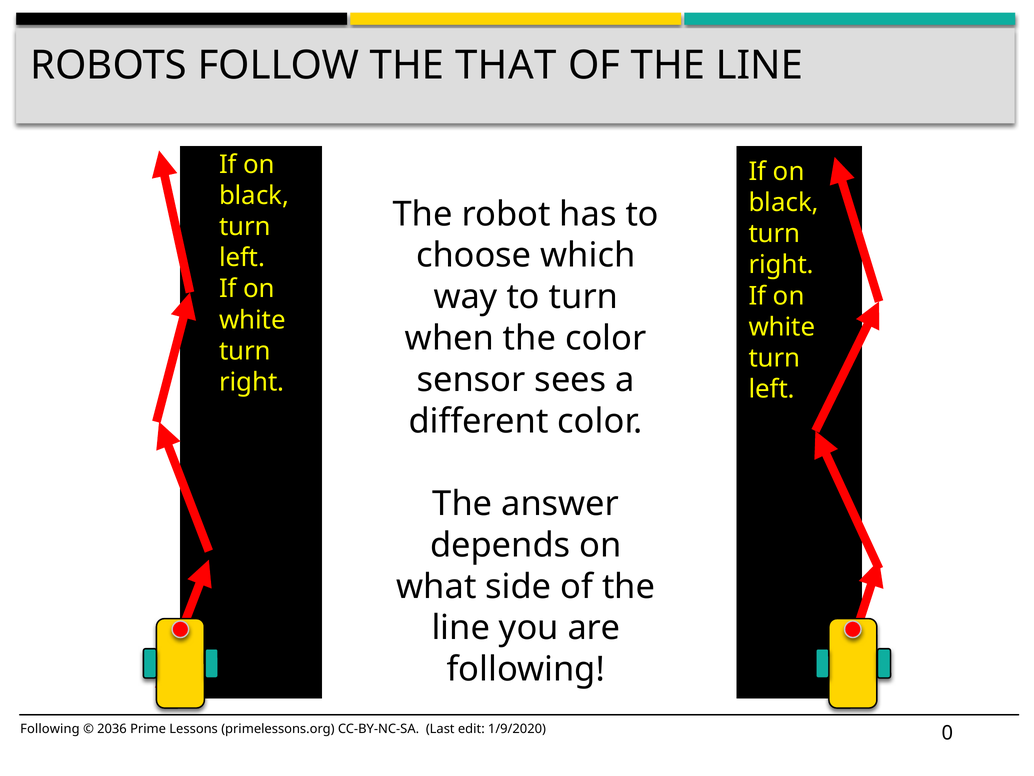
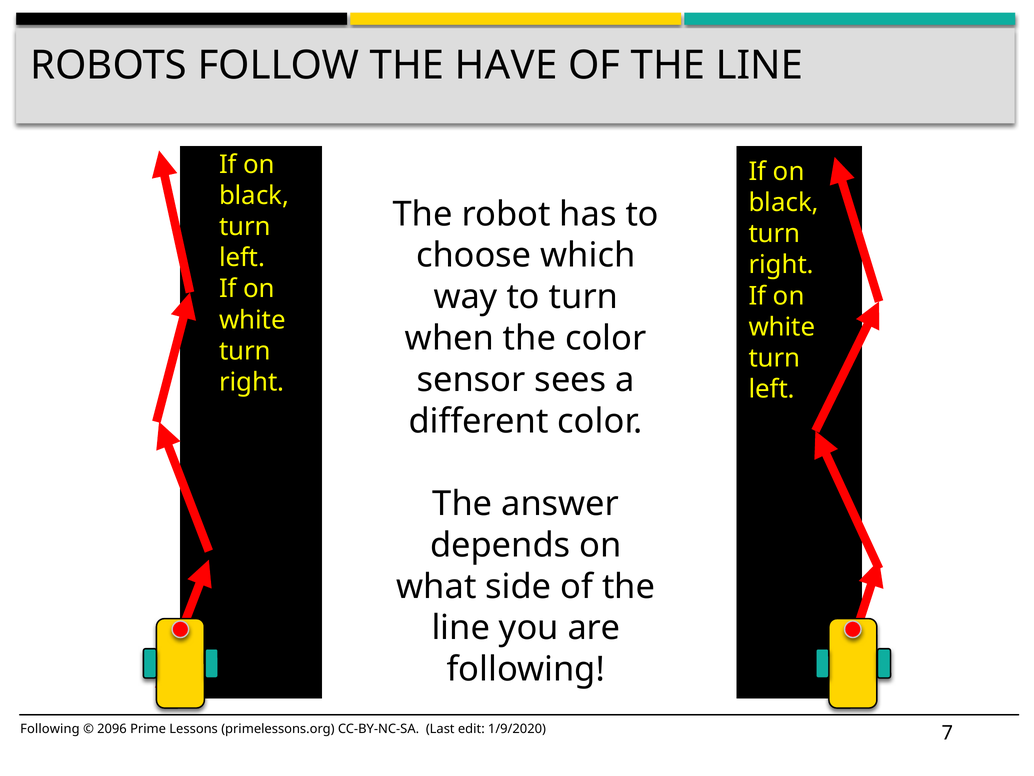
THAT: THAT -> HAVE (506, 65)
2036: 2036 -> 2096 (112, 728)
0: 0 -> 7 (947, 733)
